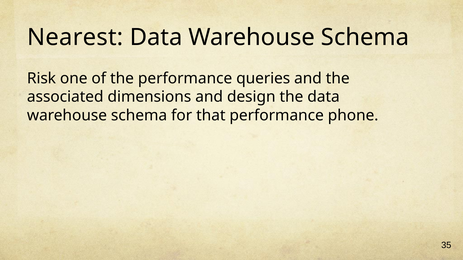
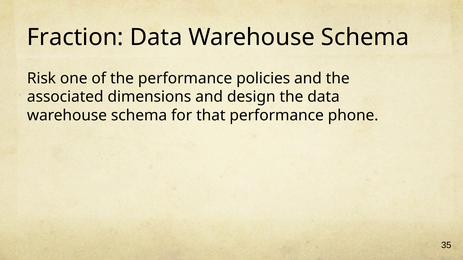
Nearest: Nearest -> Fraction (75, 37)
queries: queries -> policies (263, 79)
